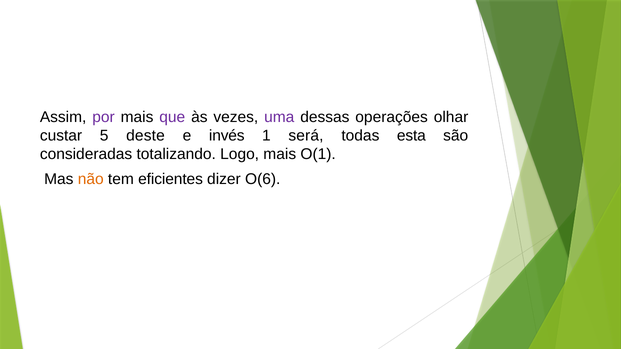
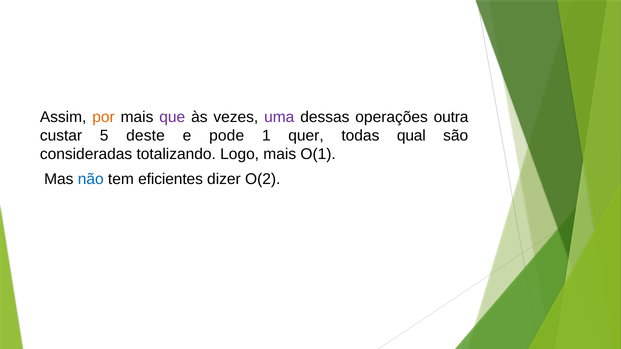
por colour: purple -> orange (104, 117)
olhar: olhar -> outra (451, 117)
invés: invés -> pode (227, 136)
será: será -> quer (306, 136)
esta: esta -> qual (411, 136)
não colour: orange -> blue (91, 179)
O(6: O(6 -> O(2 (263, 179)
